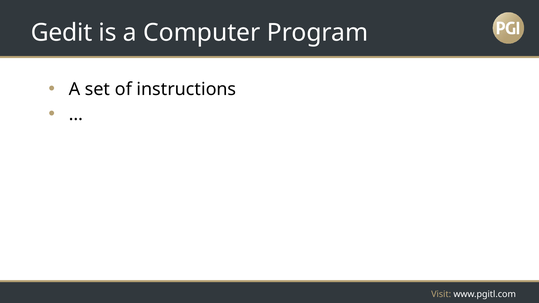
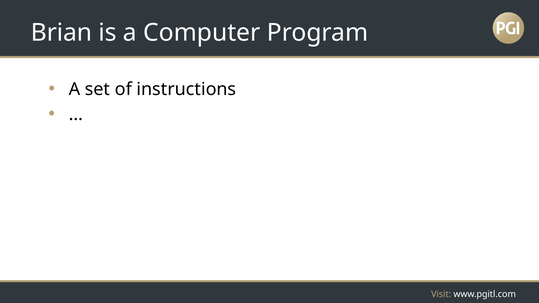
Gedit: Gedit -> Brian (62, 33)
